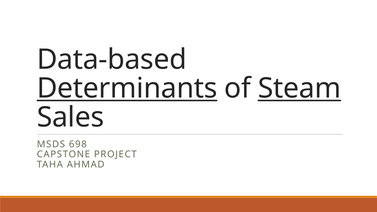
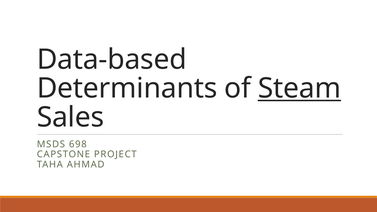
Determinants underline: present -> none (127, 88)
